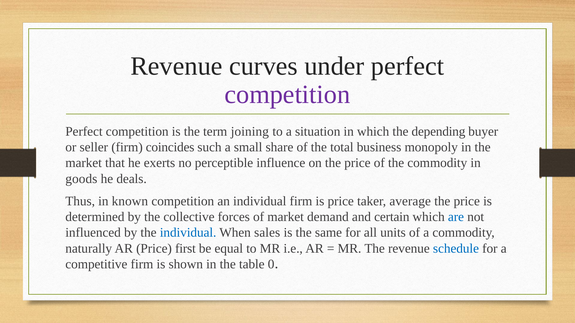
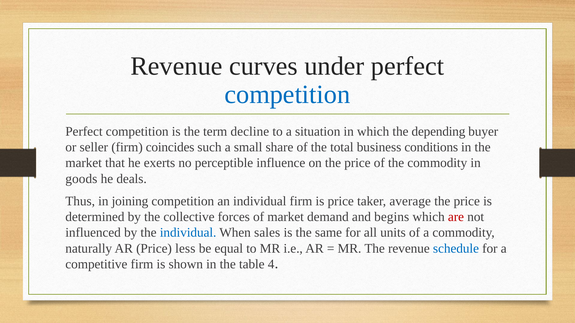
competition colour: purple -> blue (287, 95)
joining: joining -> decline (250, 132)
monopoly: monopoly -> conditions (431, 147)
known: known -> joining (130, 201)
certain: certain -> begins (392, 217)
are colour: blue -> red (456, 217)
first: first -> less (185, 249)
0: 0 -> 4 (271, 265)
